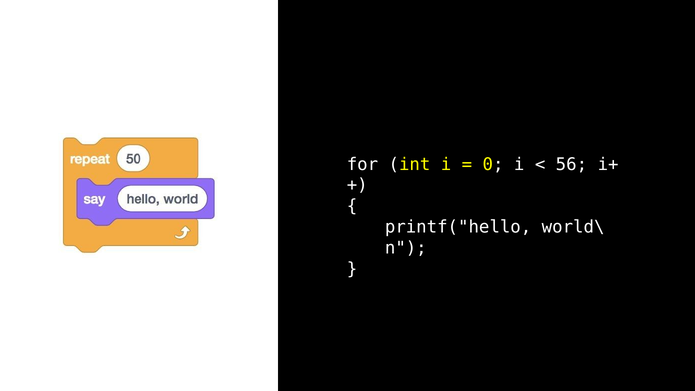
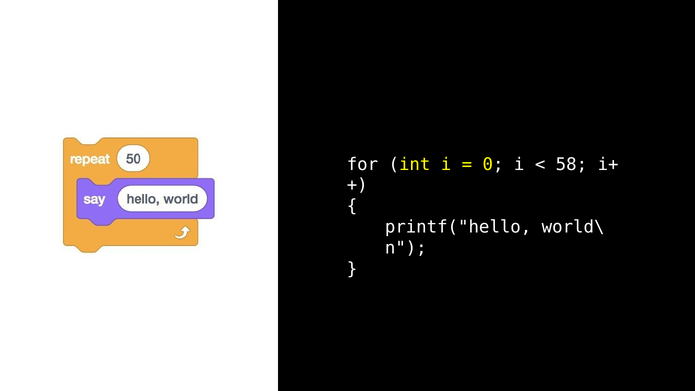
56: 56 -> 58 (571, 164)
